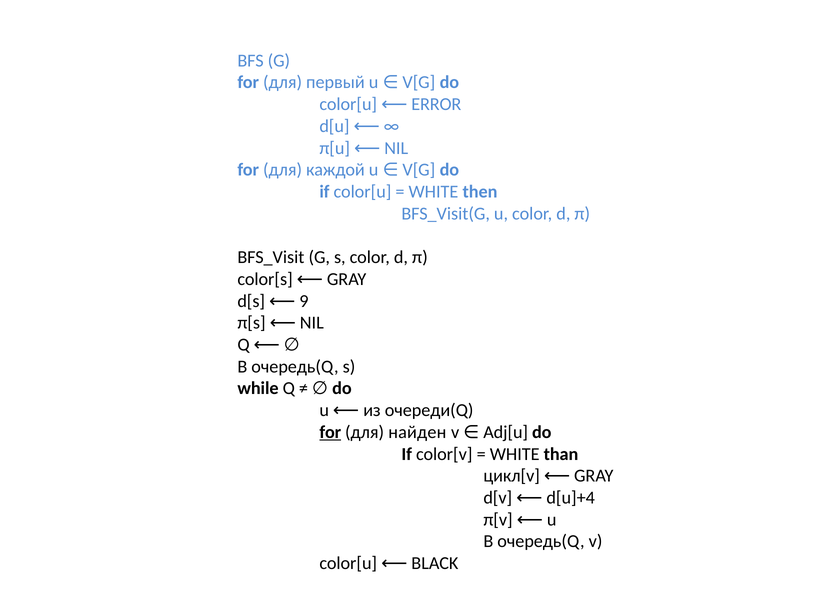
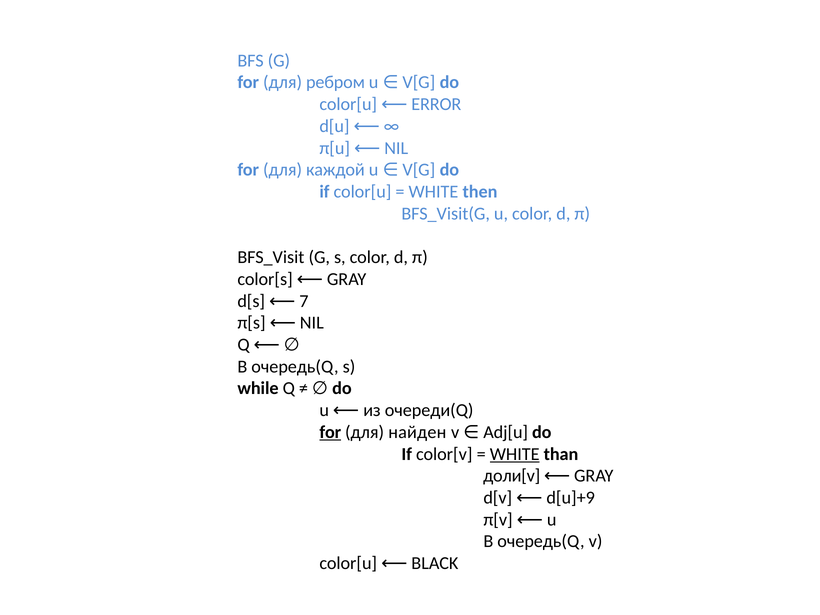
первый: первый -> ребром (336, 82)
9: 9 -> 7 (304, 301)
WHITE underline: none -> present (515, 454)
цикл[v: цикл[v -> доли[v (512, 476)
d[u]+4: d[u]+4 -> d[u]+9 (571, 498)
